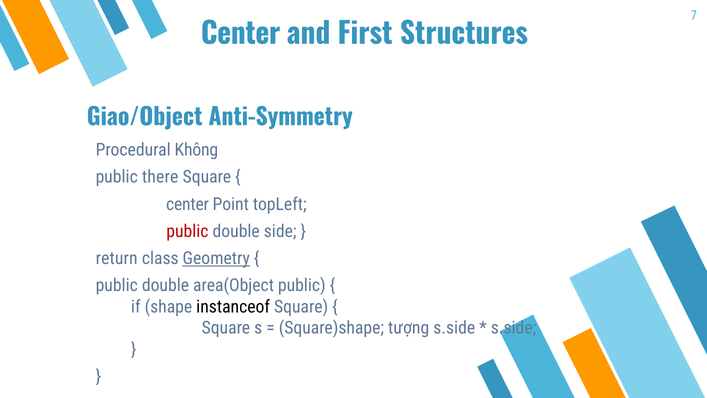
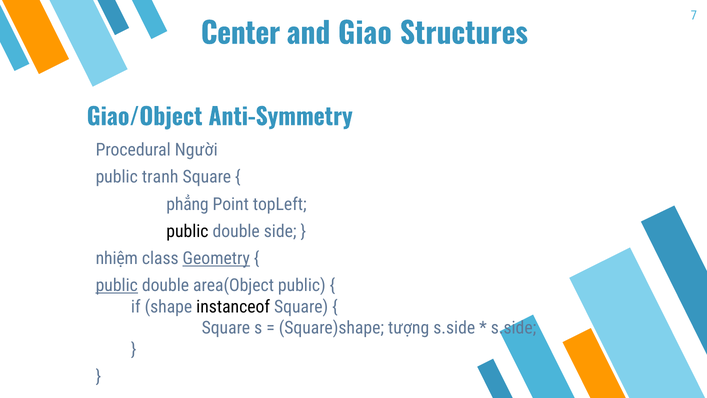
First: First -> Giao (365, 34)
Không: Không -> Người (196, 150)
there: there -> tranh (160, 177)
center: center -> phẳng (188, 204)
public colour: red -> black (187, 231)
return: return -> nhiệm (117, 258)
public underline: none -> present (117, 285)
